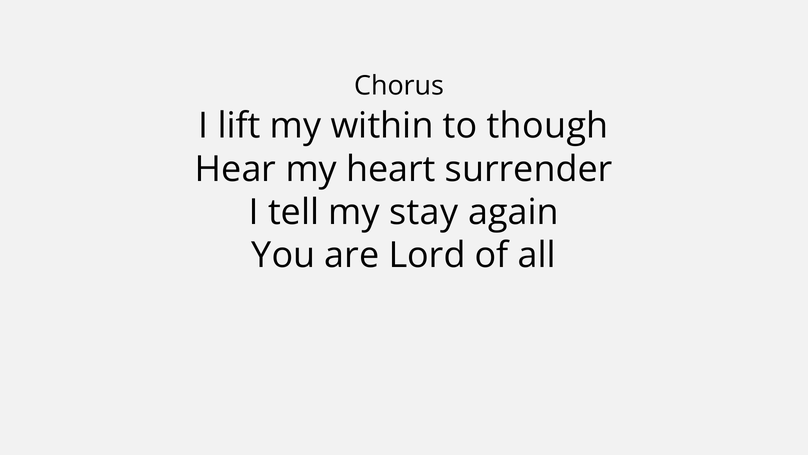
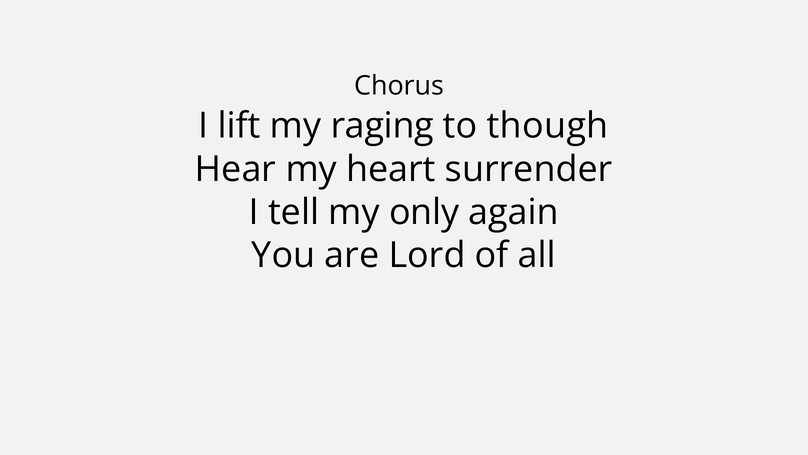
within: within -> raging (382, 126)
stay: stay -> only (424, 212)
